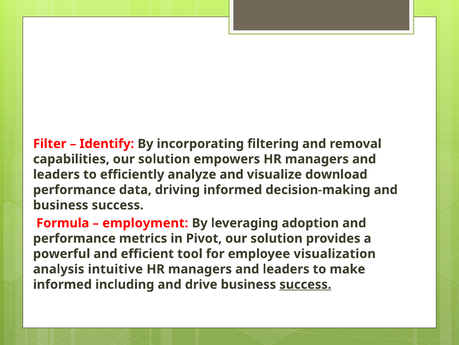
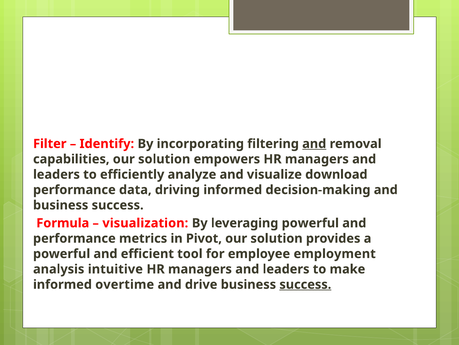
and underline: none -> present (314, 143)
employment: employment -> visualization (145, 223)
leveraging adoption: adoption -> powerful (310, 223)
visualization: visualization -> employment (335, 253)
including: including -> overtime (125, 284)
